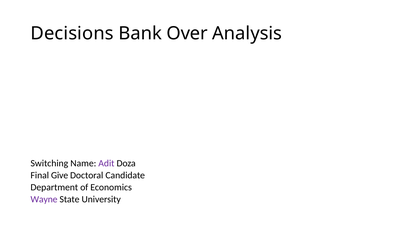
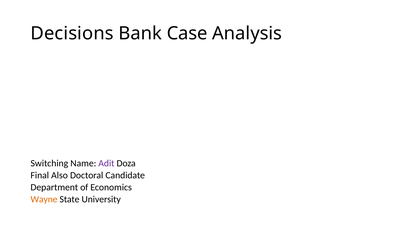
Over: Over -> Case (187, 34)
Give: Give -> Also (60, 176)
Wayne colour: purple -> orange (44, 200)
